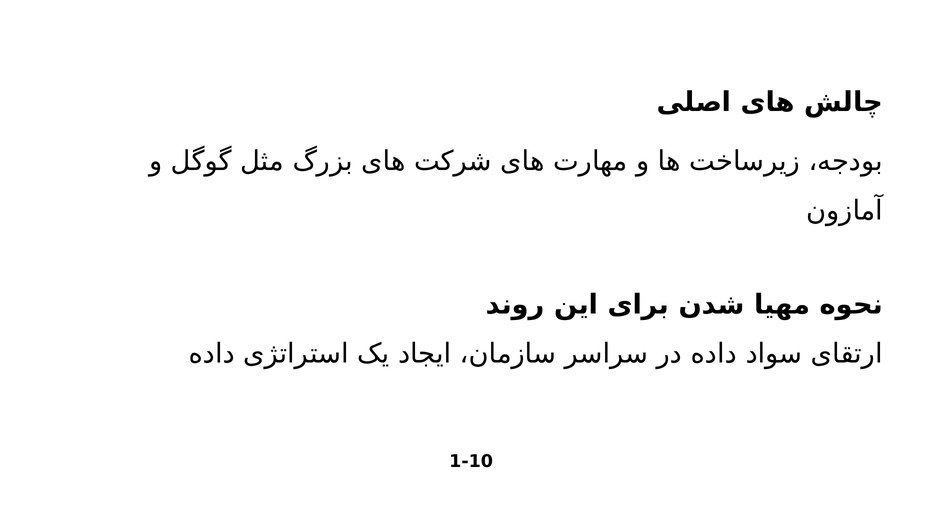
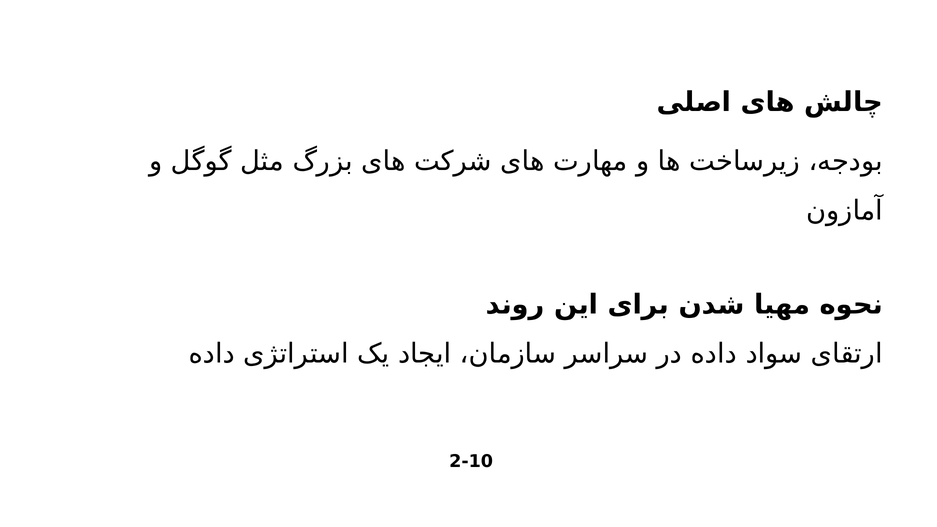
1-10: 1-10 -> 2-10 (471, 461)
